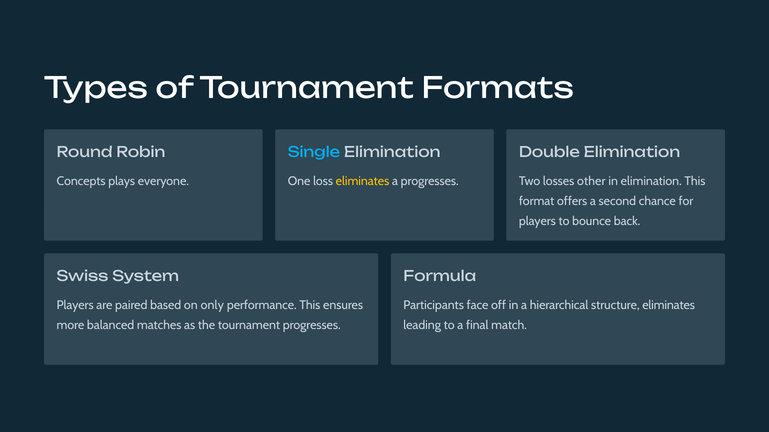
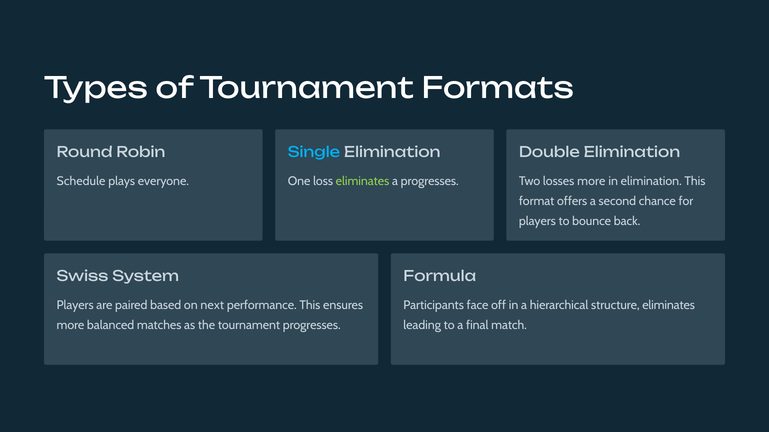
Concepts: Concepts -> Schedule (81, 182)
eliminates colour: yellow -> light green (363, 182)
losses other: other -> more (591, 182)
only: only -> next (212, 306)
